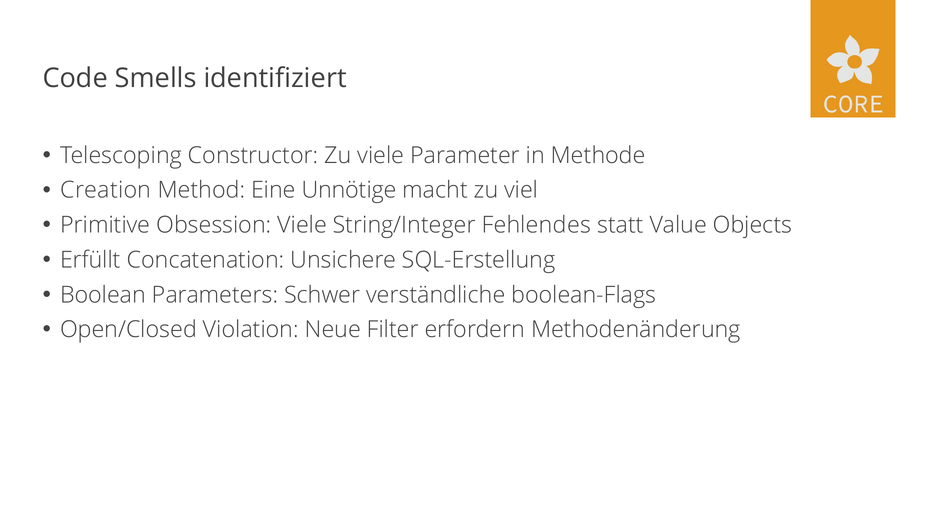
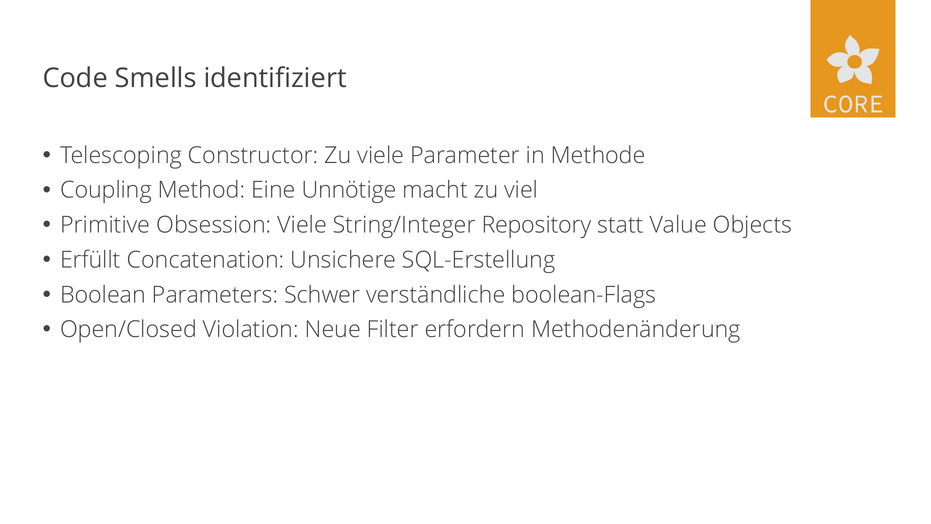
Creation: Creation -> Coupling (106, 190)
Fehlendes: Fehlendes -> Repository (536, 225)
